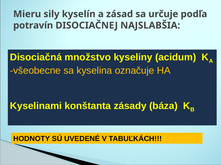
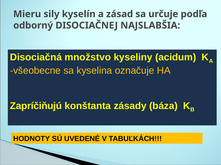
potravín: potravín -> odborný (33, 26)
Kyselinami: Kyselinami -> Zapríčiňujú (36, 106)
